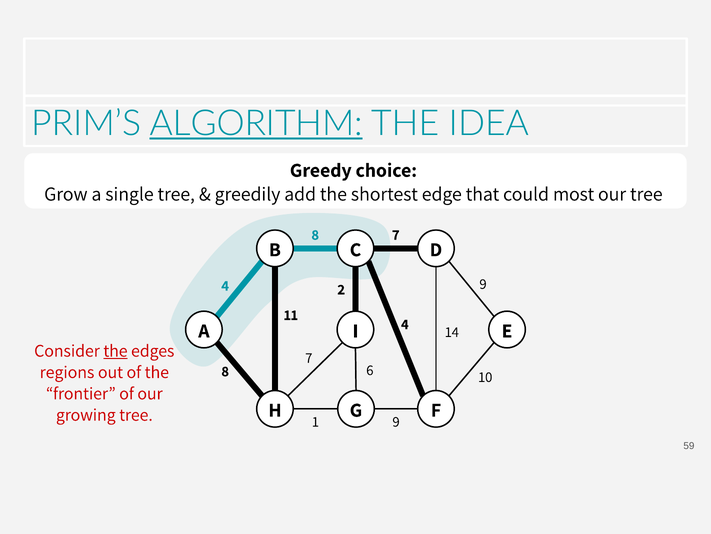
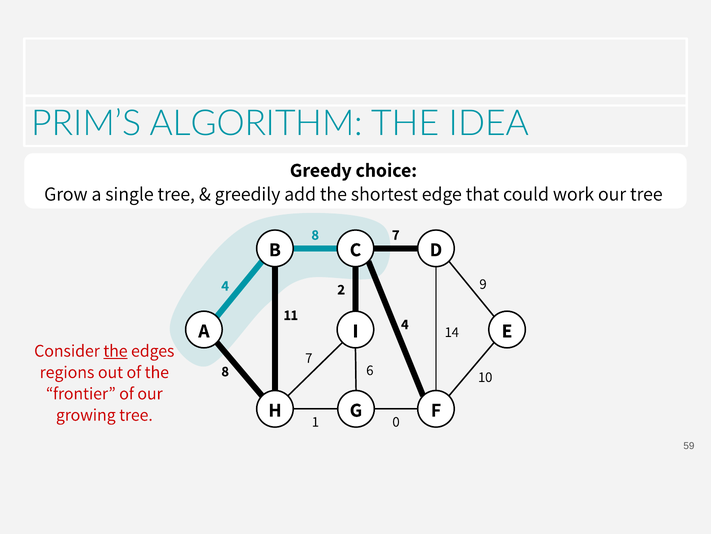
ALGORITHM underline: present -> none (256, 123)
most: most -> work (573, 194)
1 9: 9 -> 0 (396, 421)
